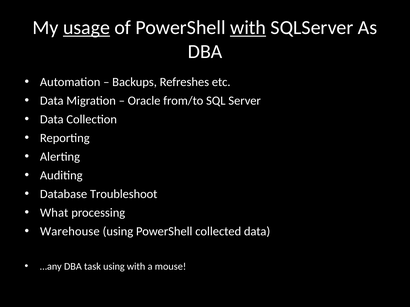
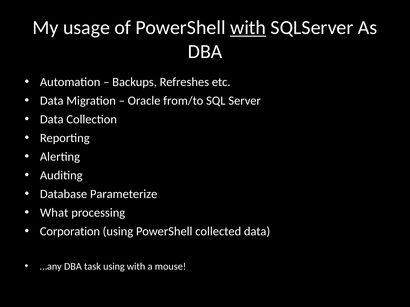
usage underline: present -> none (86, 28)
Troubleshoot: Troubleshoot -> Parameterize (124, 194)
Warehouse: Warehouse -> Corporation (70, 232)
